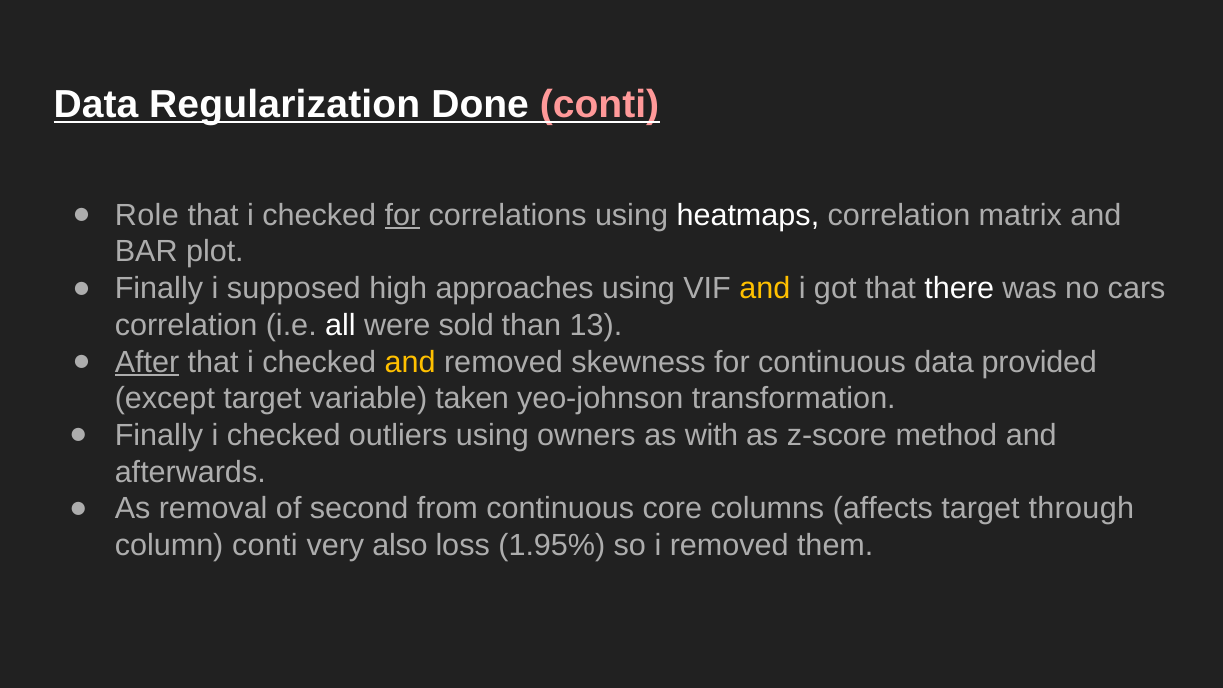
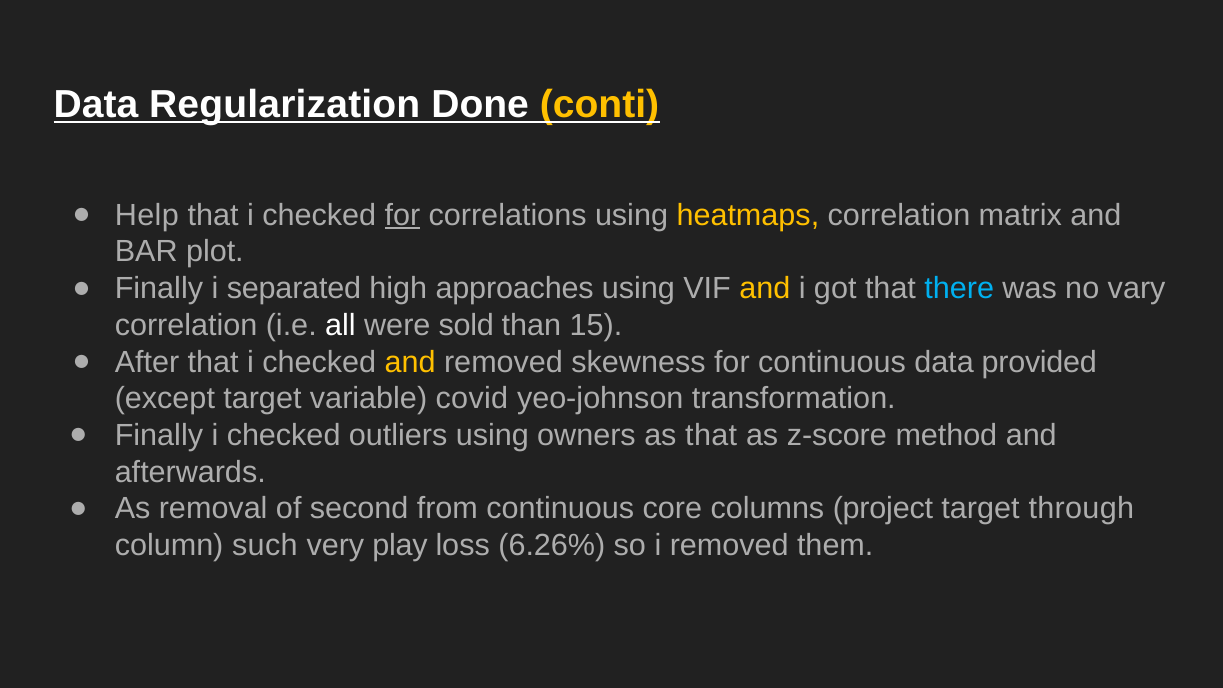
conti colour: pink -> yellow (600, 105)
Role: Role -> Help (147, 215)
heatmaps colour: white -> yellow (748, 215)
supposed: supposed -> separated (294, 289)
there colour: white -> light blue (959, 289)
cars: cars -> vary (1137, 289)
13: 13 -> 15 (596, 325)
After underline: present -> none (147, 362)
taken: taken -> covid (472, 399)
as with: with -> that (711, 435)
affects: affects -> project (883, 509)
column conti: conti -> such (265, 545)
also: also -> play (400, 545)
1.95%: 1.95% -> 6.26% (552, 545)
